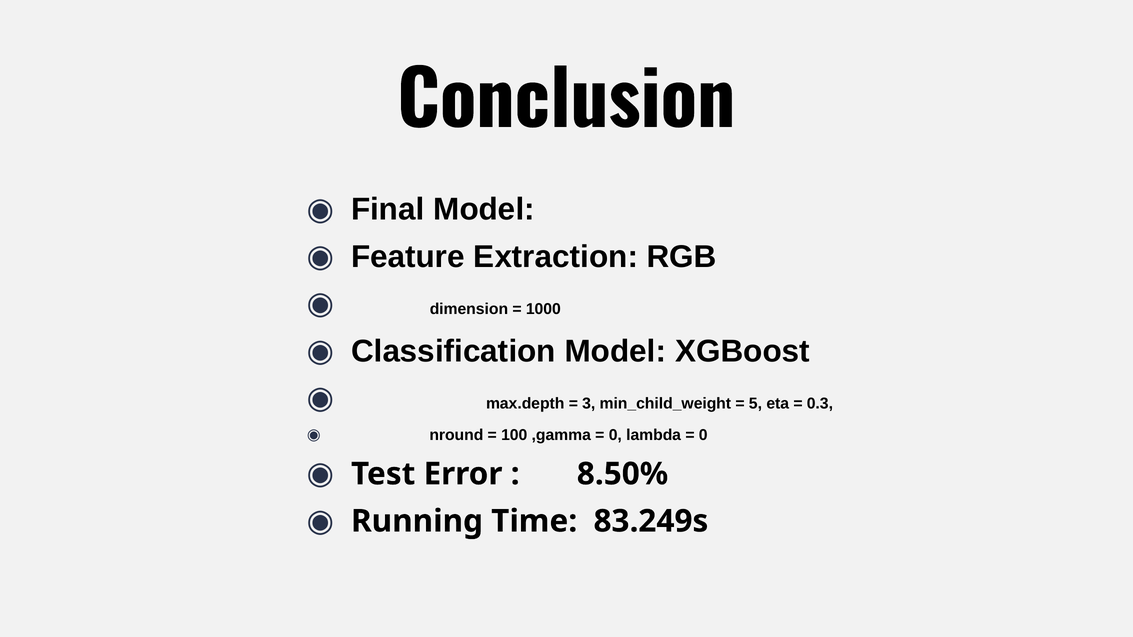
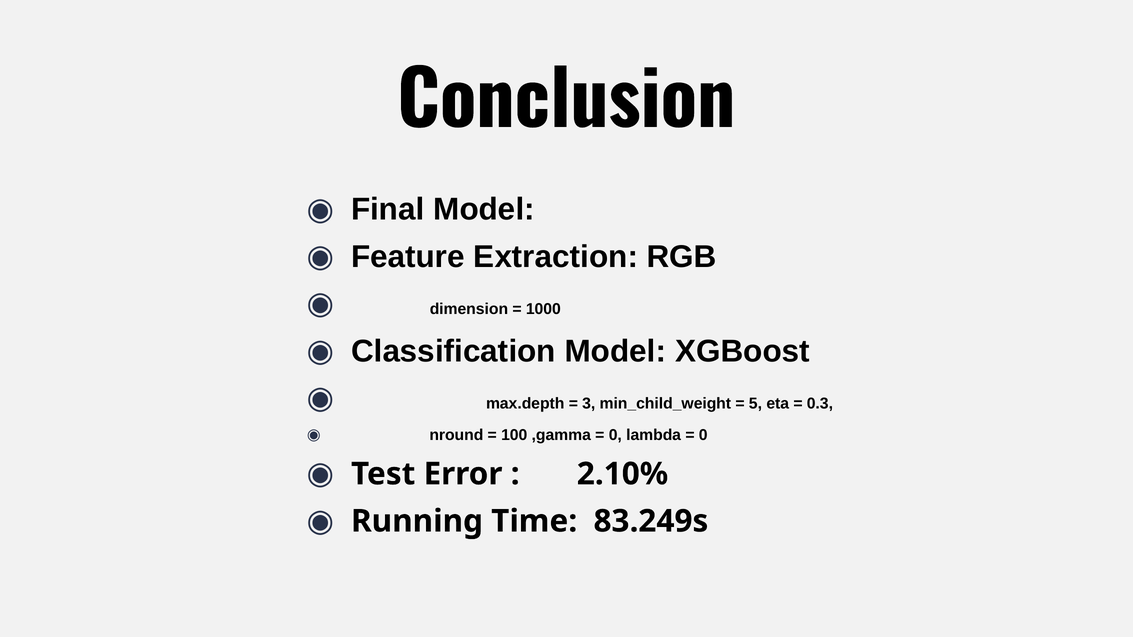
8.50%: 8.50% -> 2.10% (623, 474)
